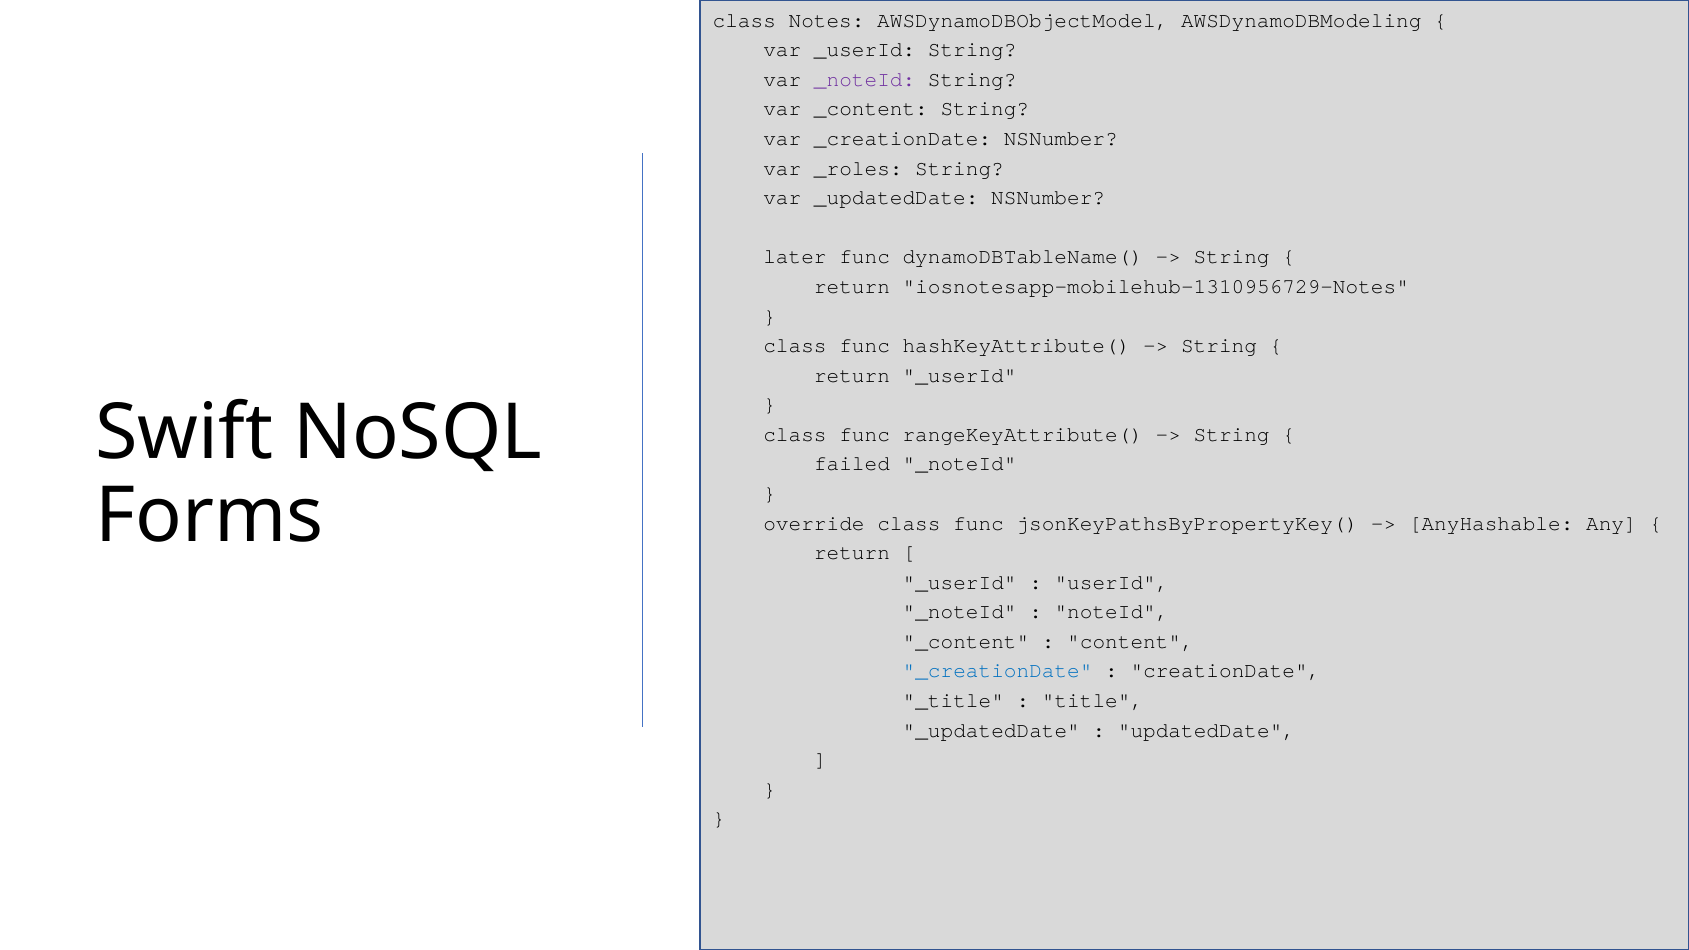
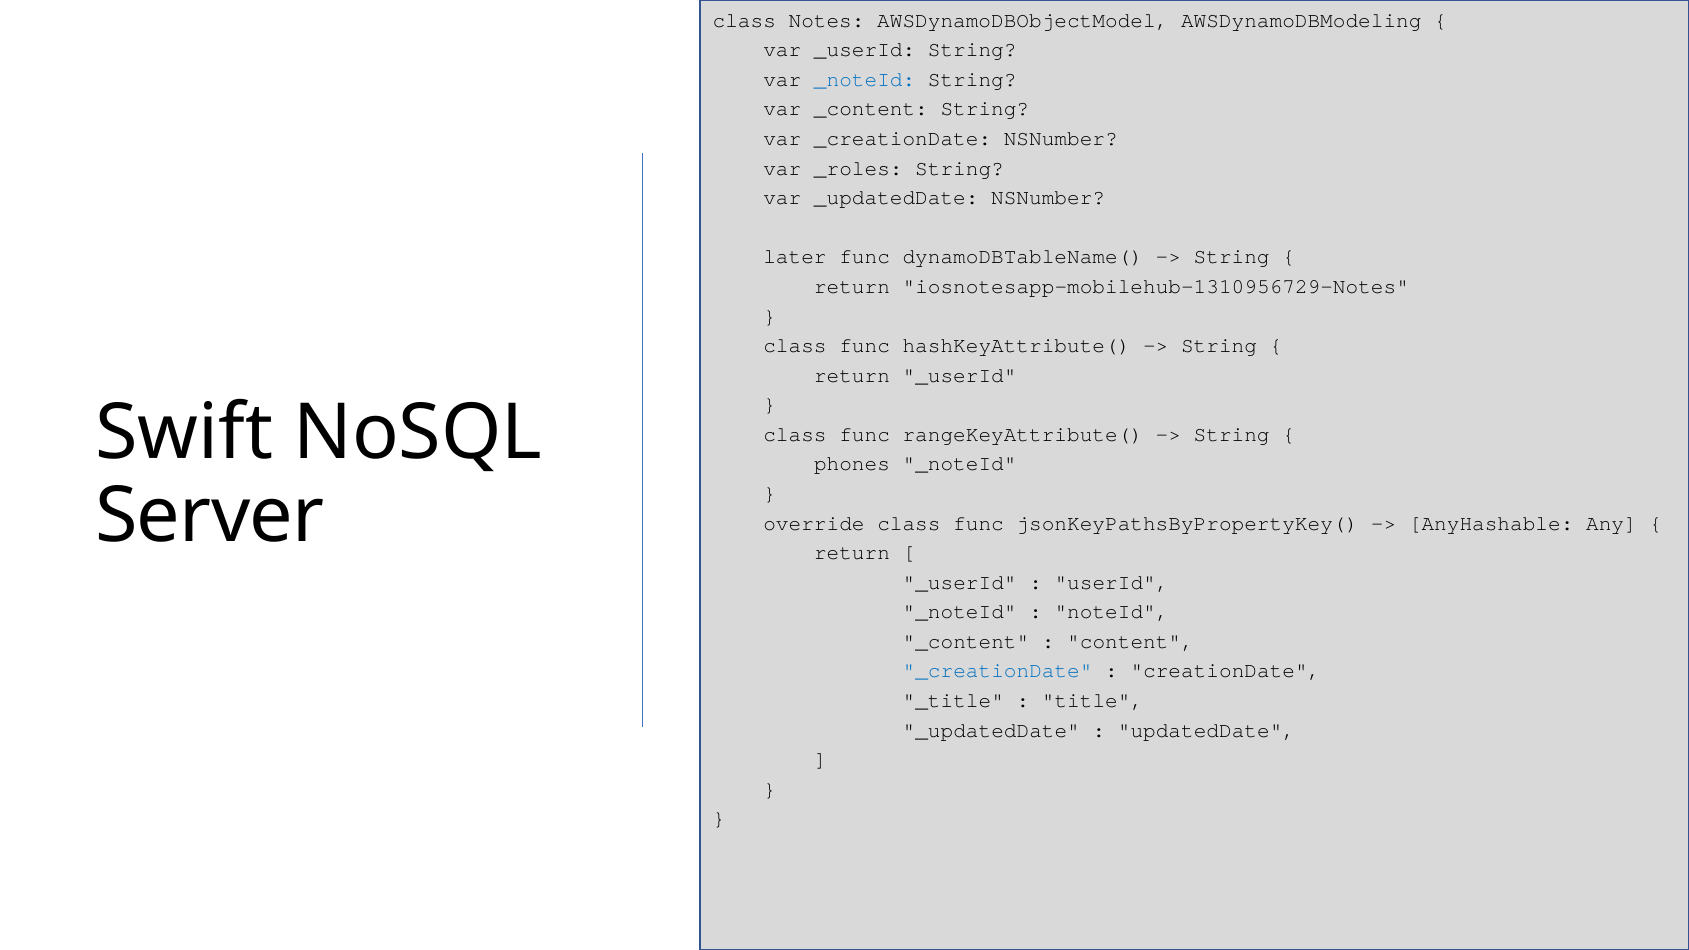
_noteId colour: purple -> blue (865, 79)
failed: failed -> phones (852, 464)
Forms: Forms -> Server (210, 516)
